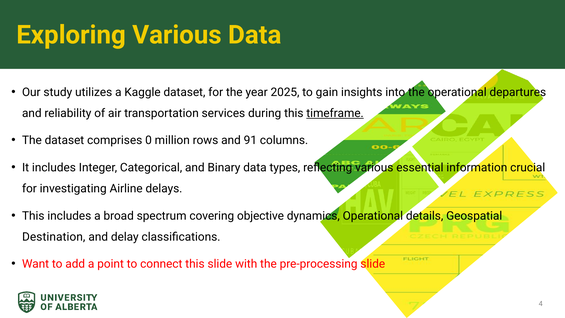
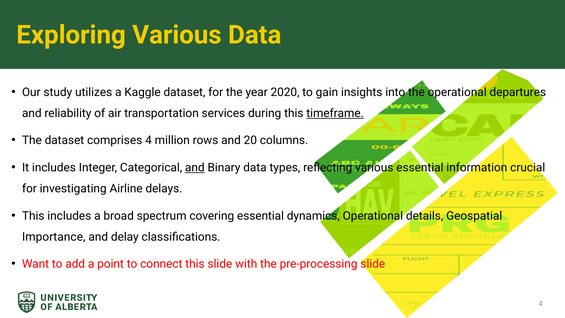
2025: 2025 -> 2020 (285, 92)
comprises 0: 0 -> 4 (149, 140)
91: 91 -> 20 (250, 140)
and underline: none -> present (195, 167)
covering objective: objective -> essential (261, 216)
Destination: Destination -> Importance (54, 237)
